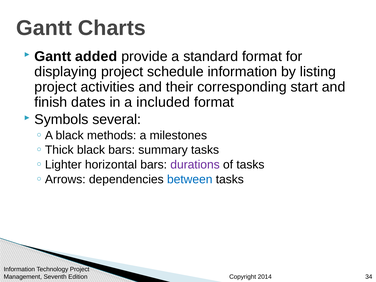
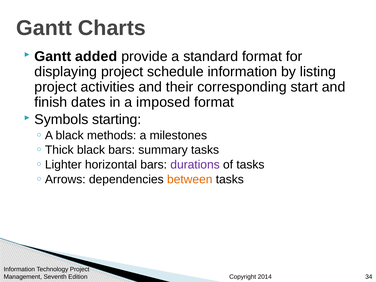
included: included -> imposed (163, 102)
several: several -> starting (117, 119)
between colour: blue -> orange (190, 179)
